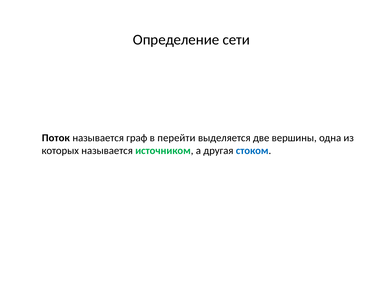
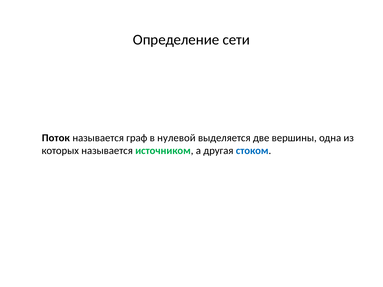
перейти: перейти -> нулевой (176, 138)
